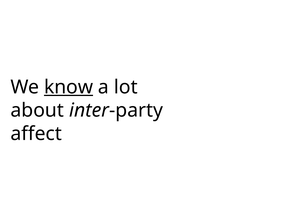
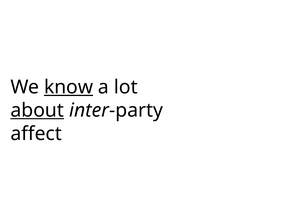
about underline: none -> present (37, 110)
